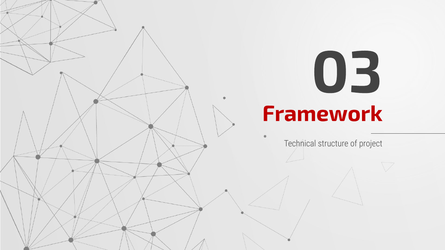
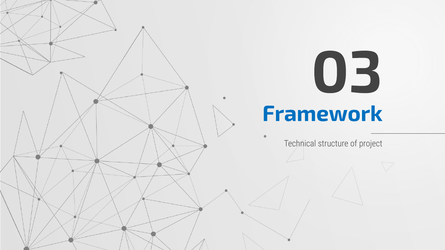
Framework colour: red -> blue (322, 114)
